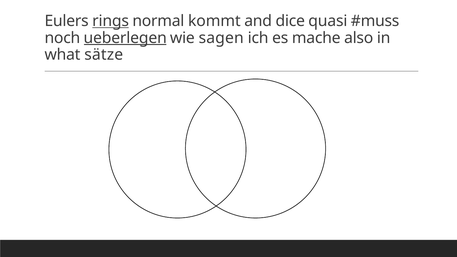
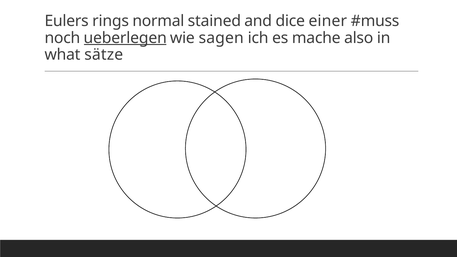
rings underline: present -> none (111, 21)
kommt: kommt -> stained (214, 21)
quasi: quasi -> einer (328, 21)
